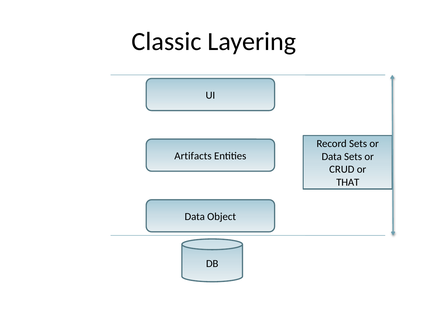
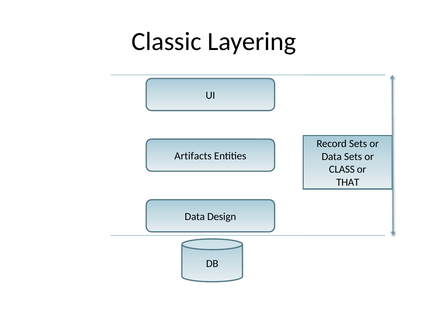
CRUD: CRUD -> CLASS (342, 169)
Object: Object -> Design (222, 217)
